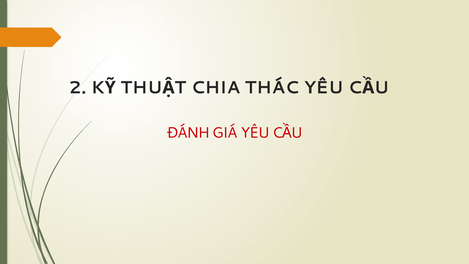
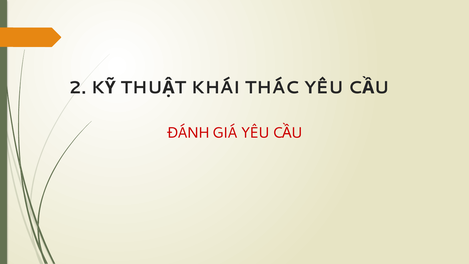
CHIA: CHIA -> KHÁI (216, 88)
